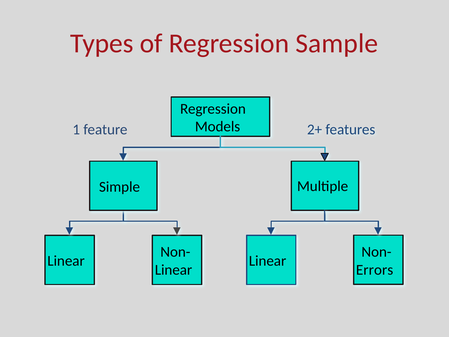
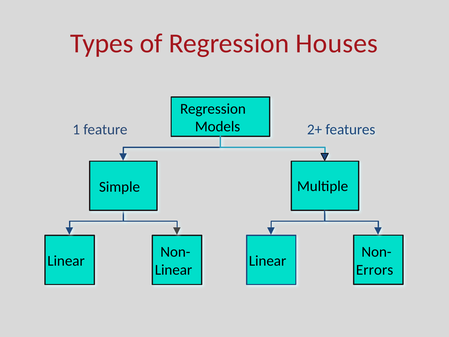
Sample: Sample -> Houses (337, 43)
